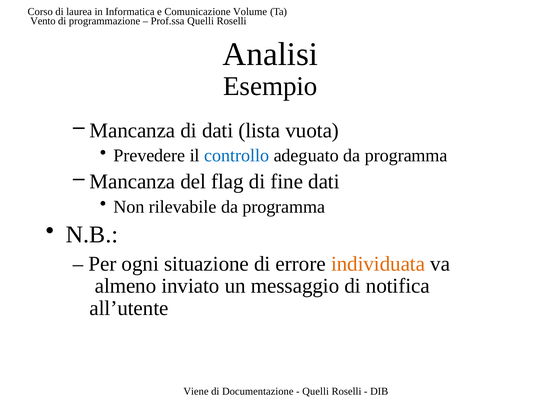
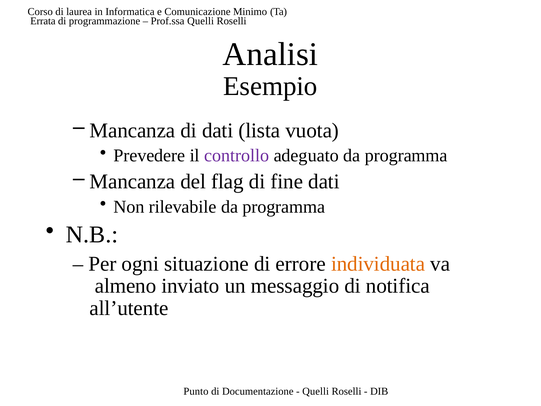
Volume: Volume -> Minimo (250, 12)
Vento: Vento -> Errata (43, 21)
controllo colour: blue -> purple (237, 156)
Viene: Viene -> Punto (196, 391)
